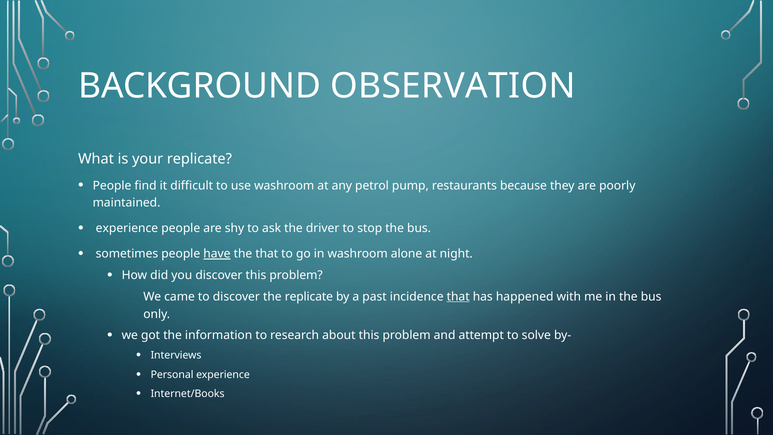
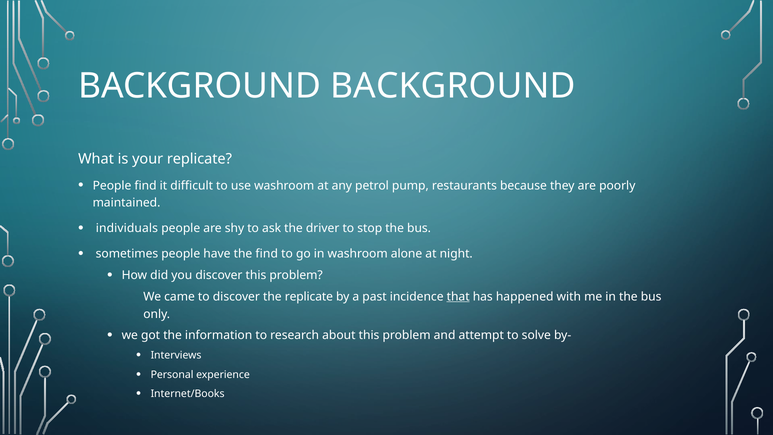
BACKGROUND OBSERVATION: OBSERVATION -> BACKGROUND (453, 86)
experience: experience -> individuals (127, 228)
have underline: present -> none (217, 254)
the that: that -> find (267, 254)
